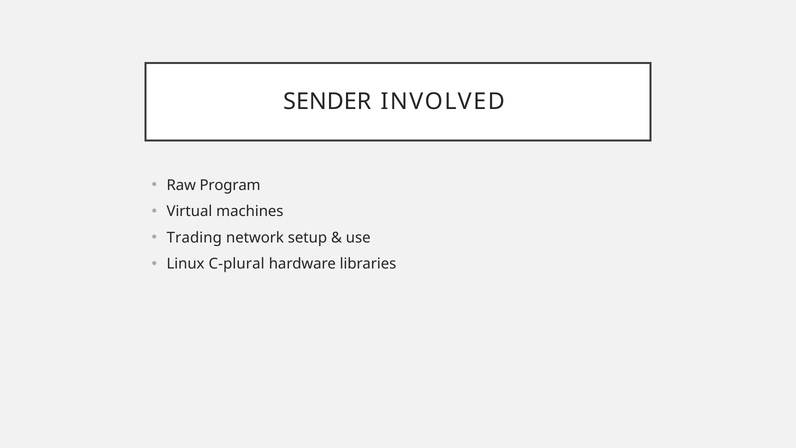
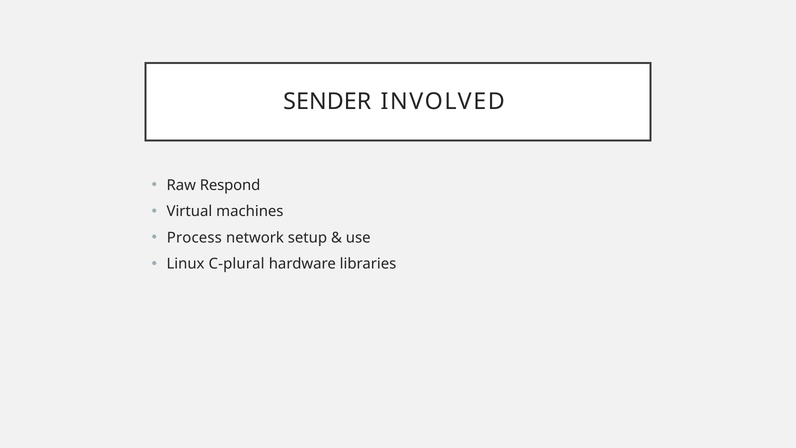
Program: Program -> Respond (230, 185)
Trading: Trading -> Process (194, 238)
